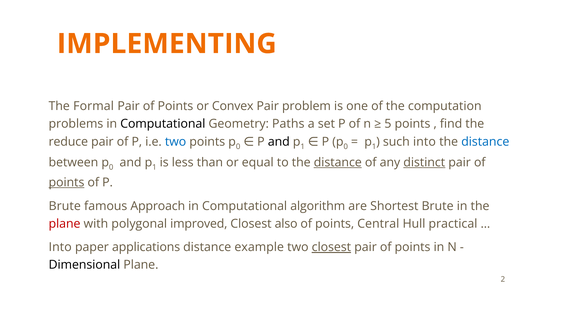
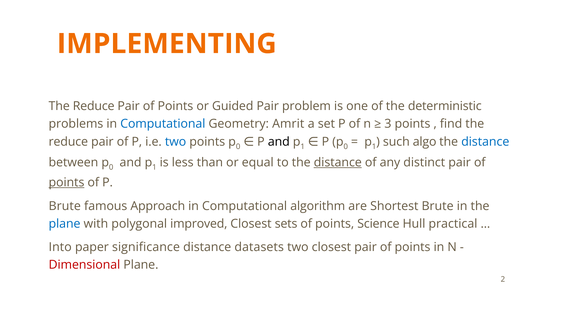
Formal: Formal -> Reduce (94, 106)
Convex: Convex -> Guided (233, 106)
computation: computation -> deterministic (445, 106)
Computational colour: black -> blue (163, 124)
Paths: Paths -> Amrit (288, 124)
5: 5 -> 3 (388, 124)
such into: into -> algo (425, 142)
distinct underline: present -> none (424, 162)
plane colour: red -> blue (65, 224)
also: also -> sets (286, 224)
Central: Central -> Science (378, 224)
applications: applications -> significance (146, 247)
example: example -> datasets (259, 247)
closest underline: present -> none (331, 247)
Dimensional colour: black -> red (84, 265)
